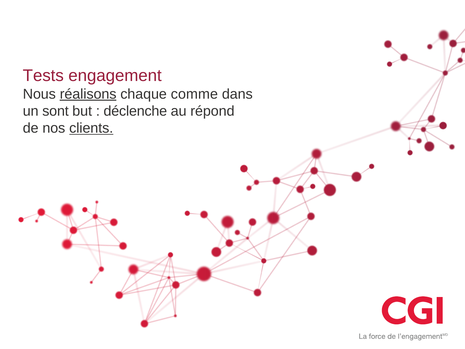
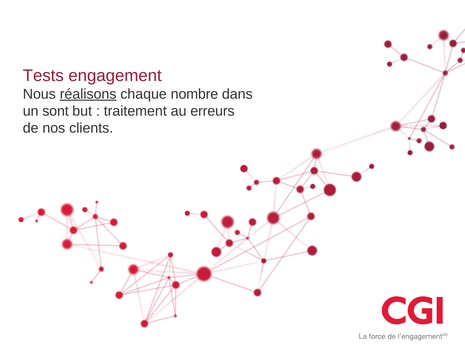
comme: comme -> nombre (194, 94)
déclenche: déclenche -> traitement (135, 111)
répond: répond -> erreurs (212, 111)
clients underline: present -> none (91, 128)
